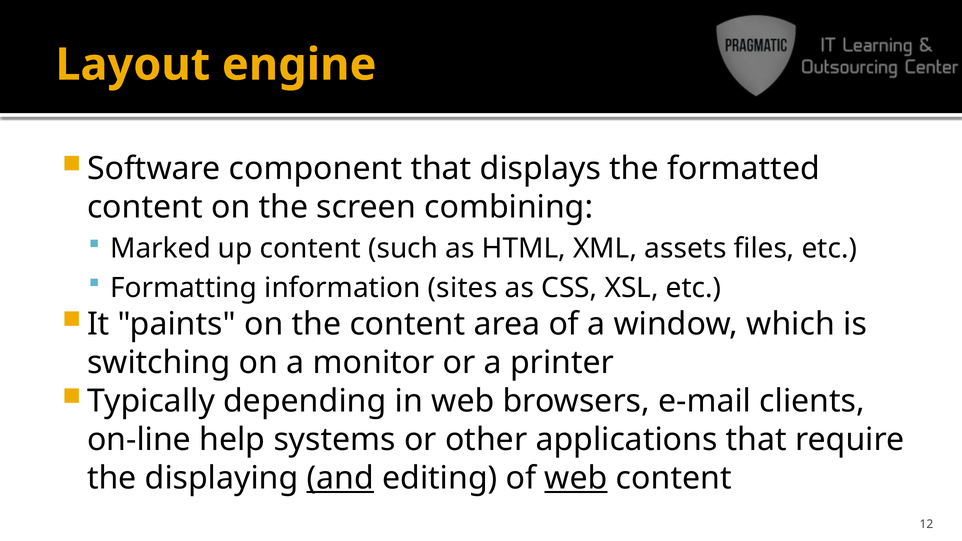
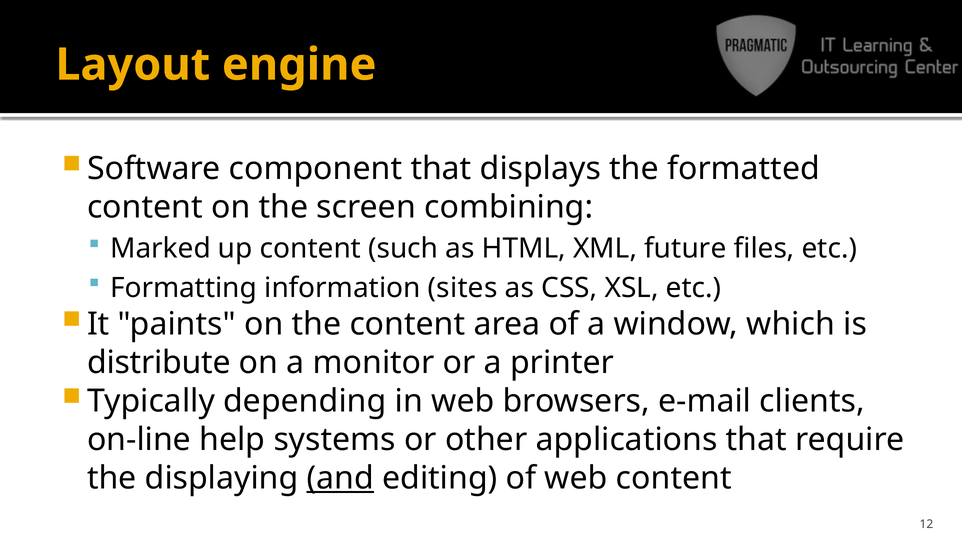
assets: assets -> future (685, 249)
switching: switching -> distribute (159, 363)
web underline: present -> none (576, 478)
